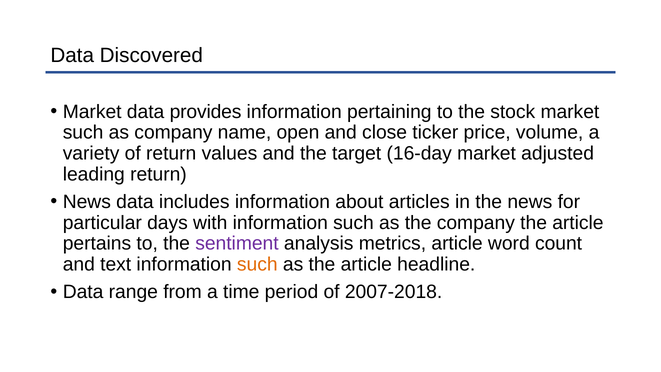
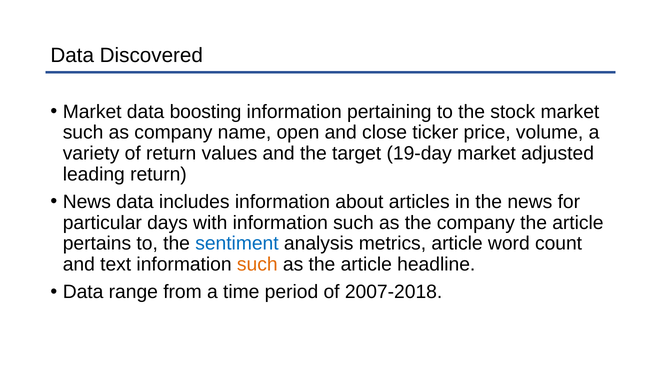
provides: provides -> boosting (206, 112)
16-day: 16-day -> 19-day (419, 153)
sentiment colour: purple -> blue (237, 243)
